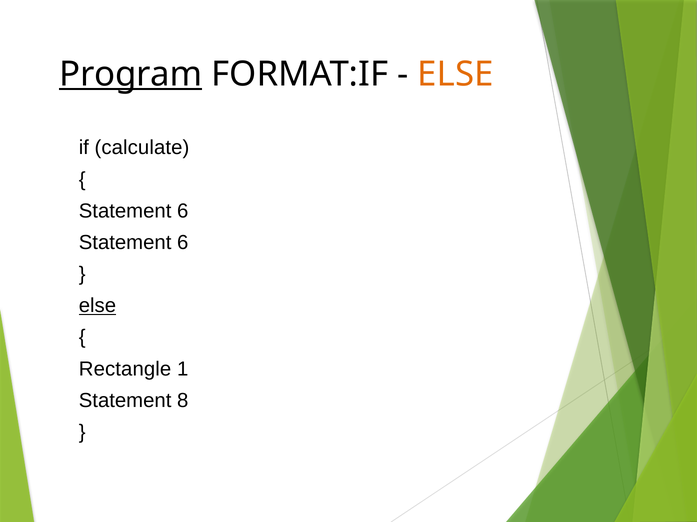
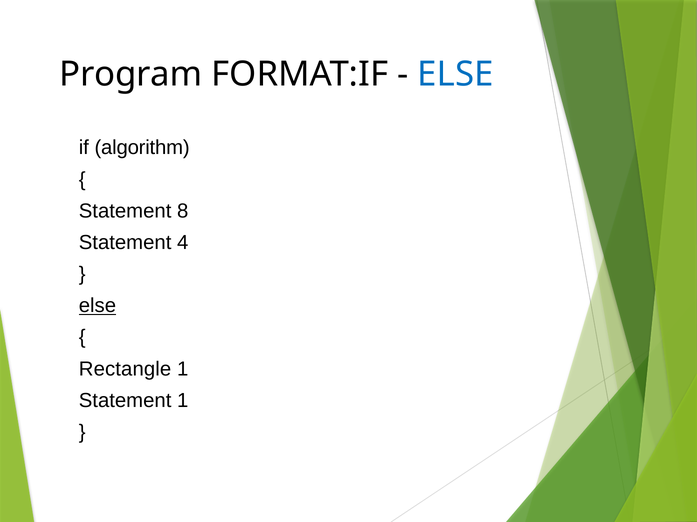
Program underline: present -> none (131, 74)
ELSE colour: orange -> blue (456, 74)
calculate: calculate -> algorithm (142, 148)
6: 6 -> 8 (183, 211)
6: 6 -> 4 (183, 243)
Statement 8: 8 -> 1 (183, 401)
